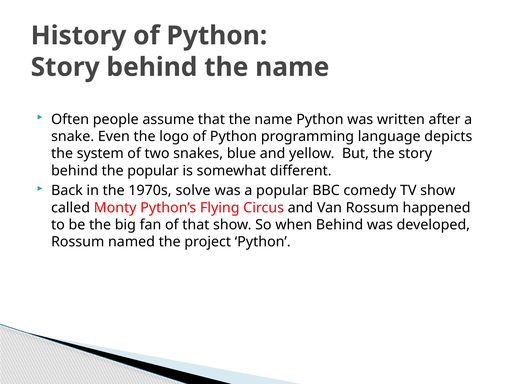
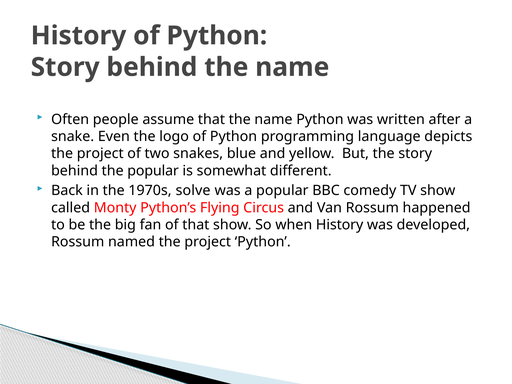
system: system -> project (100, 154)
when Behind: Behind -> History (340, 225)
